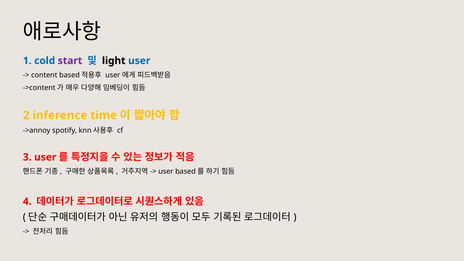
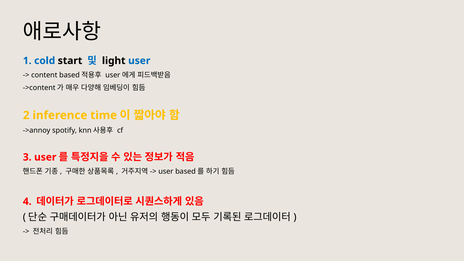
start colour: purple -> black (70, 61)
